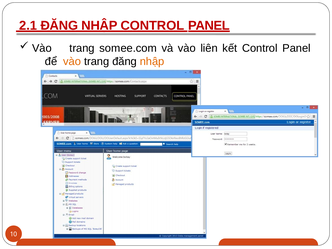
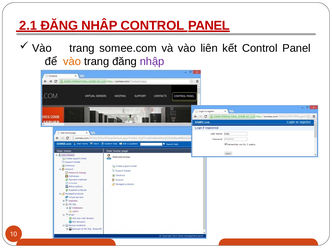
nhập colour: orange -> purple (152, 62)
